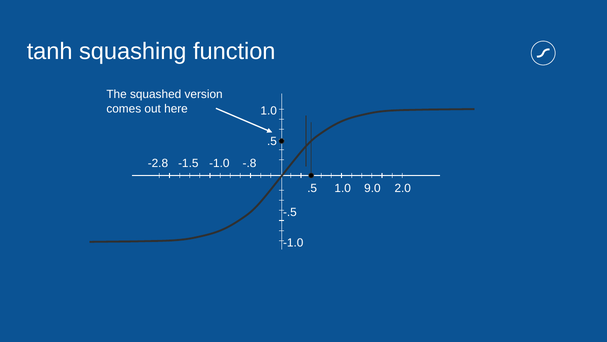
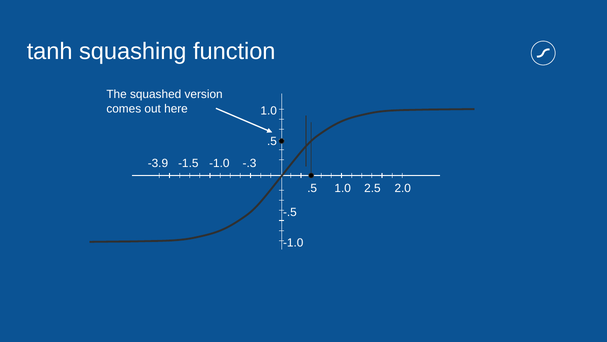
-2.8: -2.8 -> -3.9 (158, 163)
-.8: -.8 -> -.3 (249, 163)
9.0: 9.0 -> 2.5 (372, 188)
